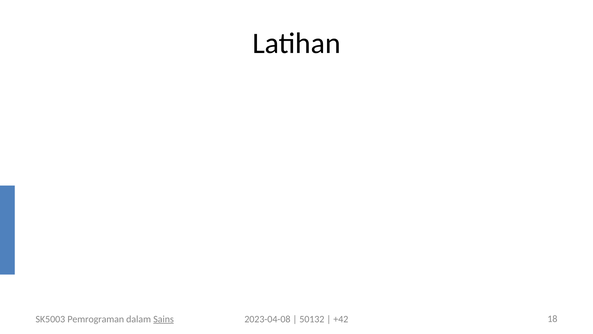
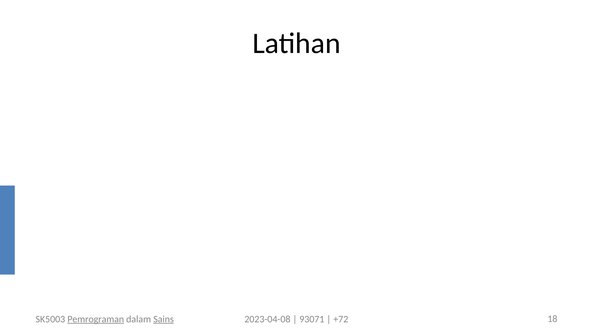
Pemrograman underline: none -> present (96, 319)
50132: 50132 -> 93071 (312, 319)
+42: +42 -> +72 (341, 319)
